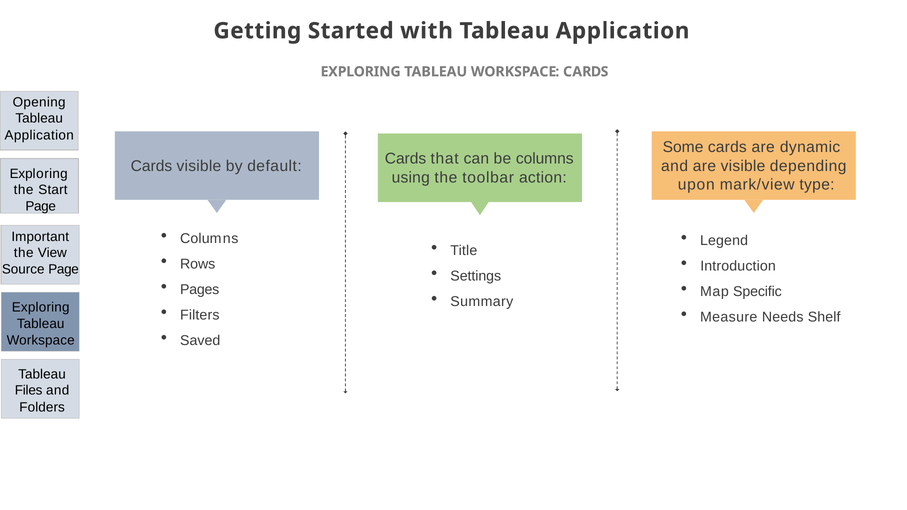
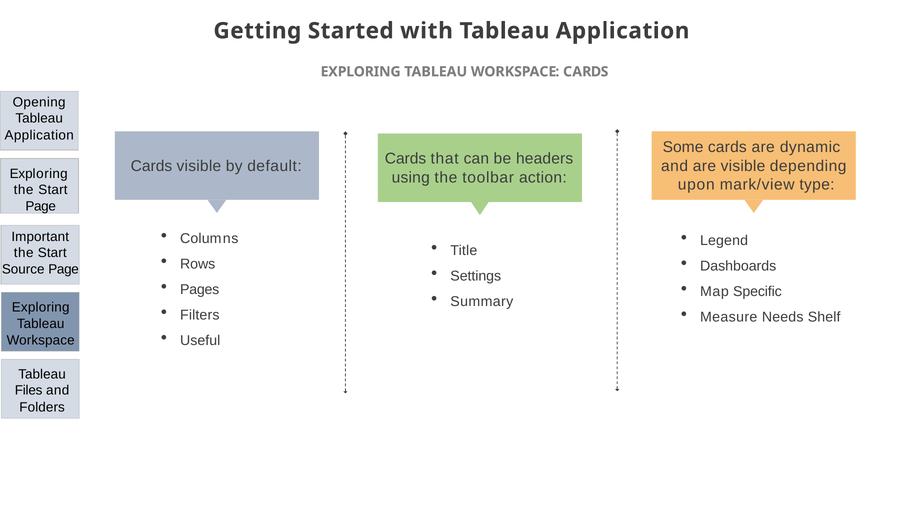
be columns: columns -> headers (545, 159)
View: View -> Start (52, 253)
Introduction: Introduction -> Dashboards (738, 266)
Saved: Saved -> Useful (200, 341)
